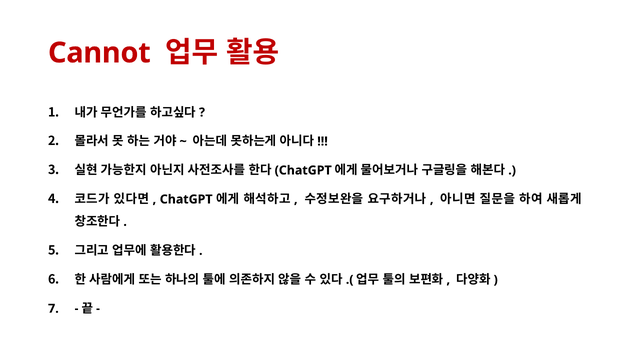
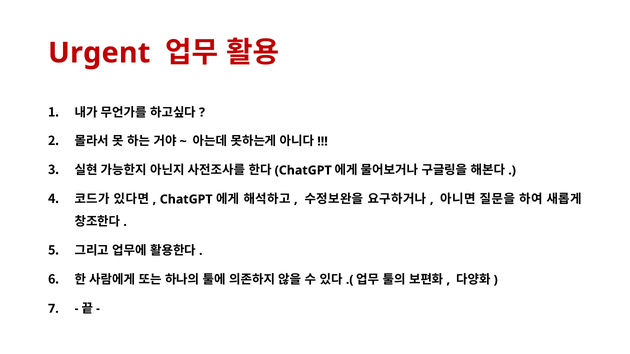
Cannot: Cannot -> Urgent (99, 53)
